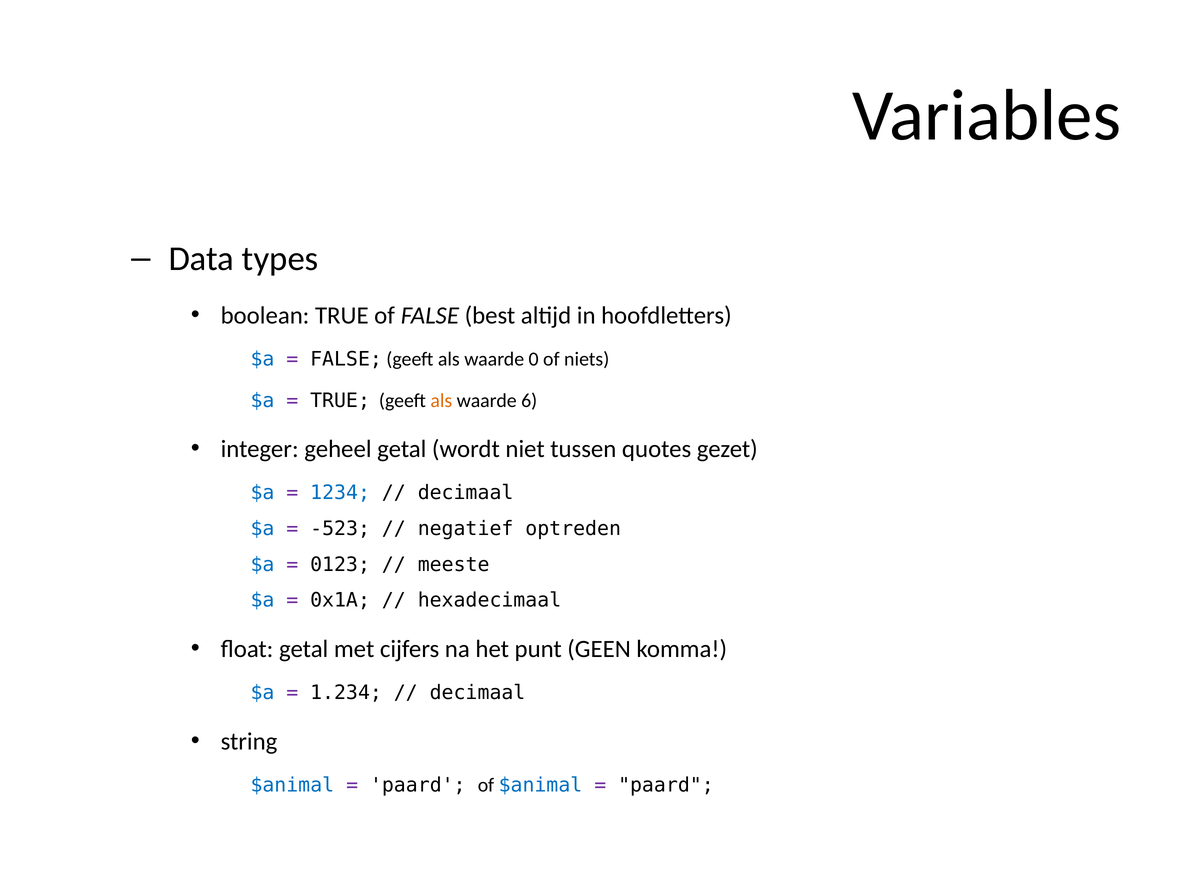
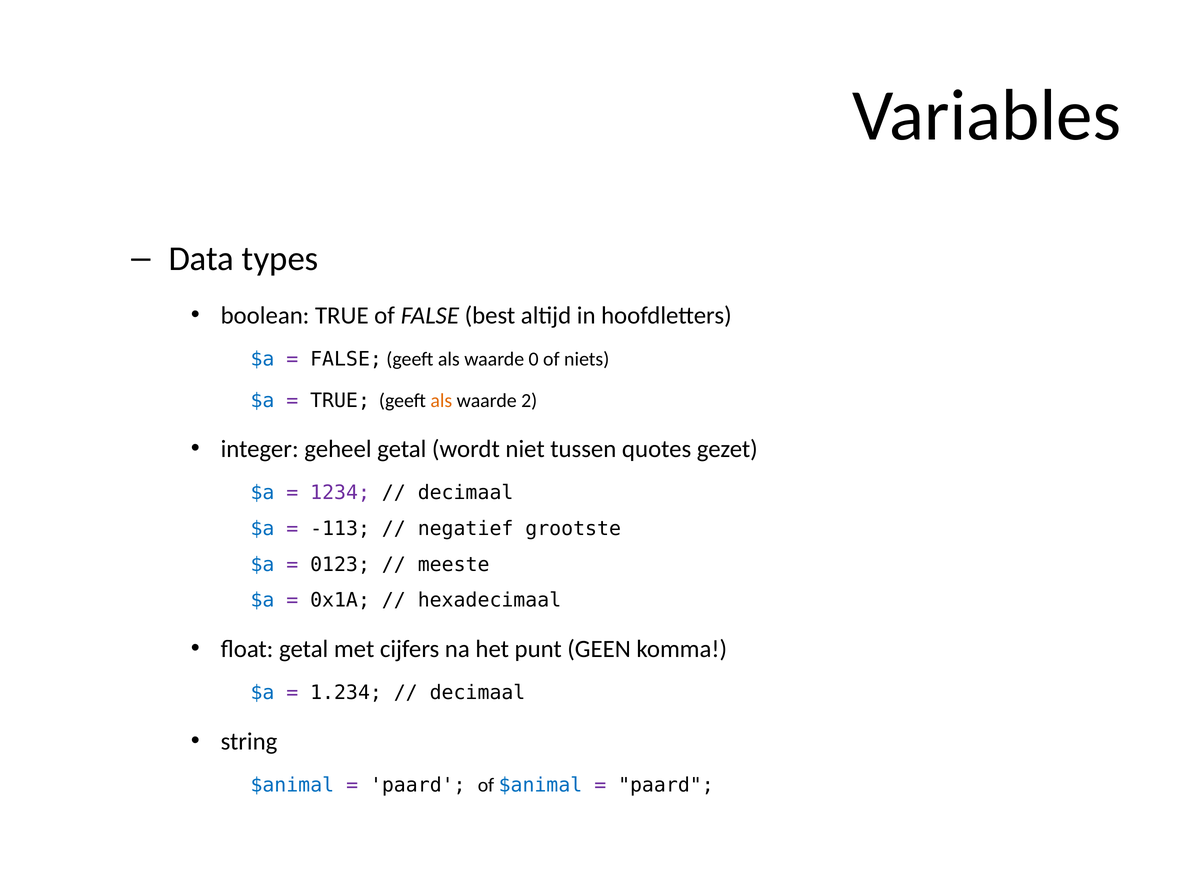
6: 6 -> 2 (529, 400)
1234 colour: blue -> purple (340, 493)
-523: -523 -> -113 (340, 529)
optreden: optreden -> grootste (573, 529)
